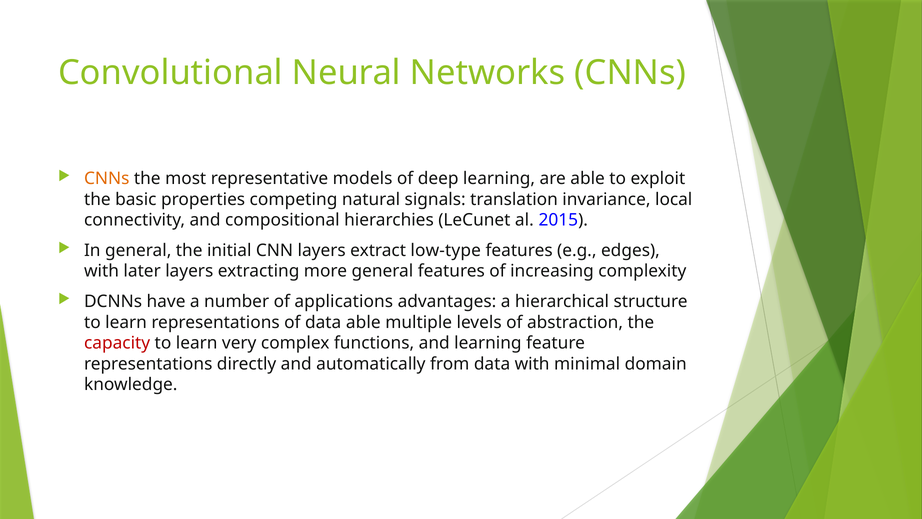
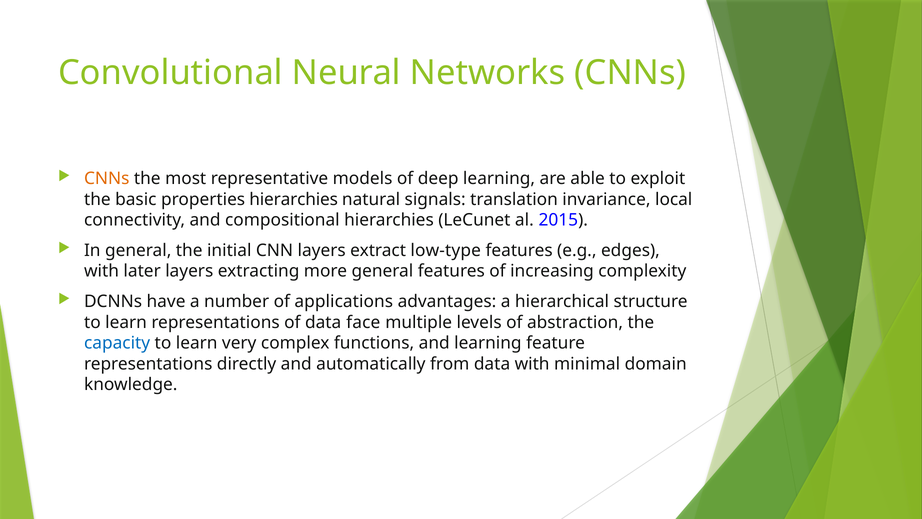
properties competing: competing -> hierarchies (294, 199)
data able: able -> face (363, 322)
capacity colour: red -> blue (117, 343)
